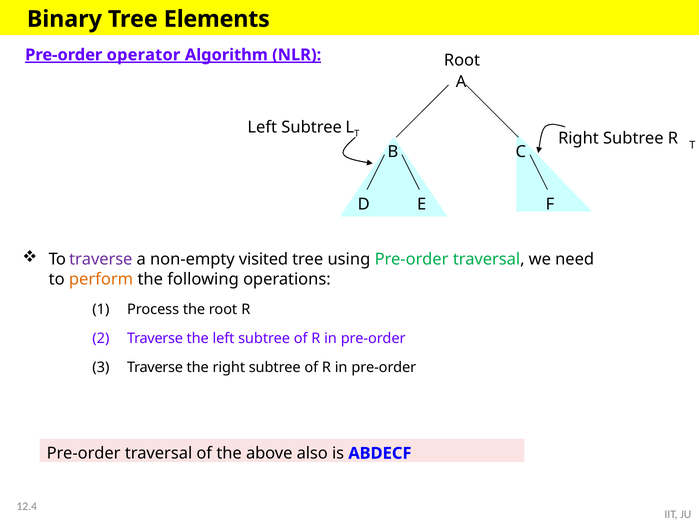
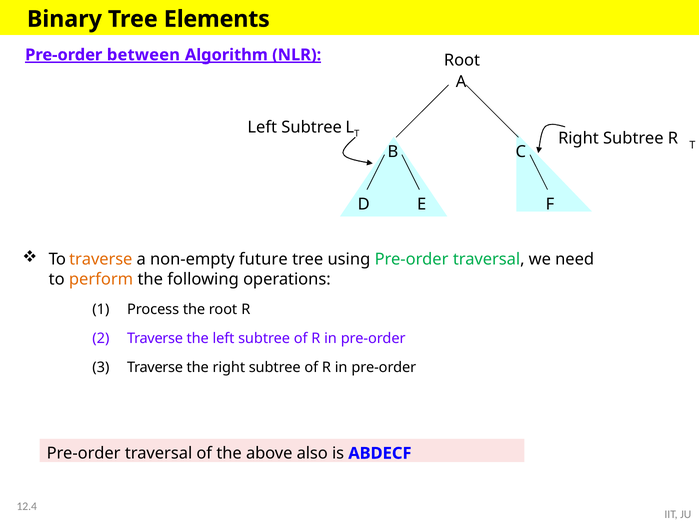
operator: operator -> between (143, 55)
traverse colour: purple -> orange (101, 260)
visited: visited -> future (263, 260)
